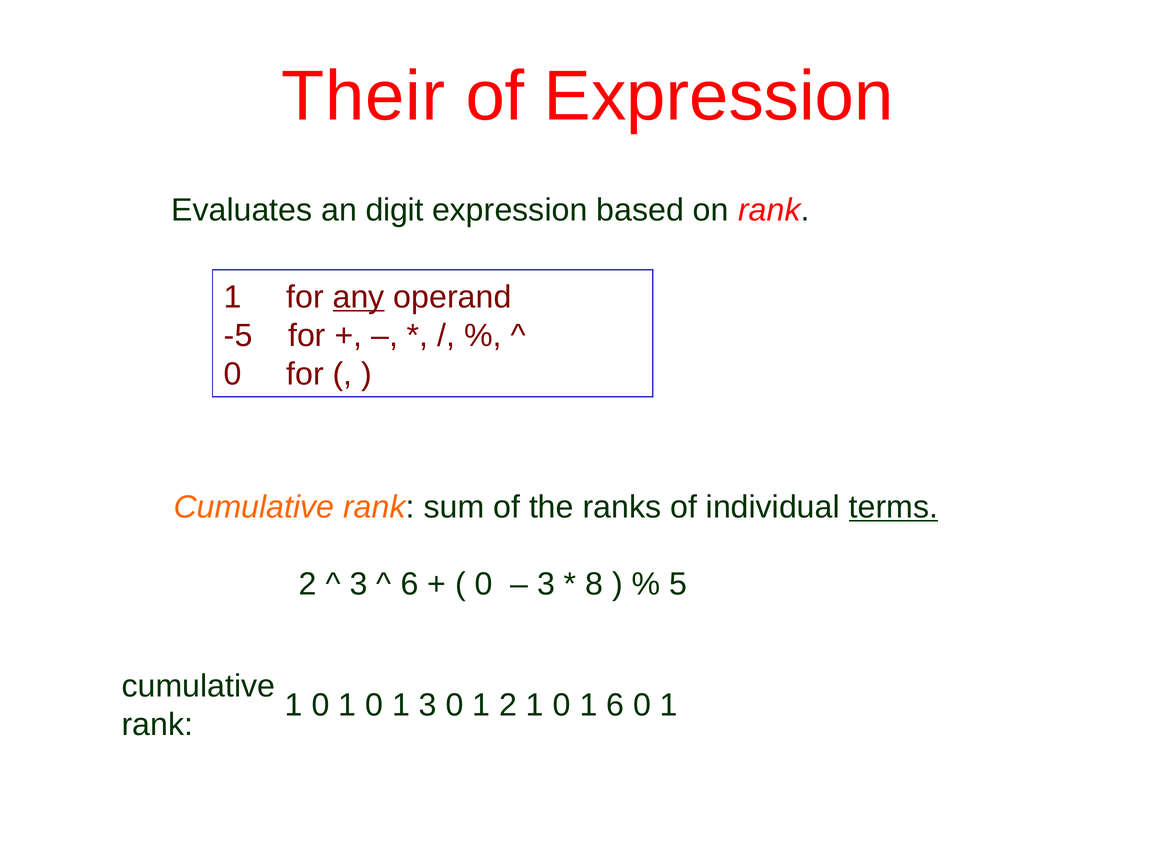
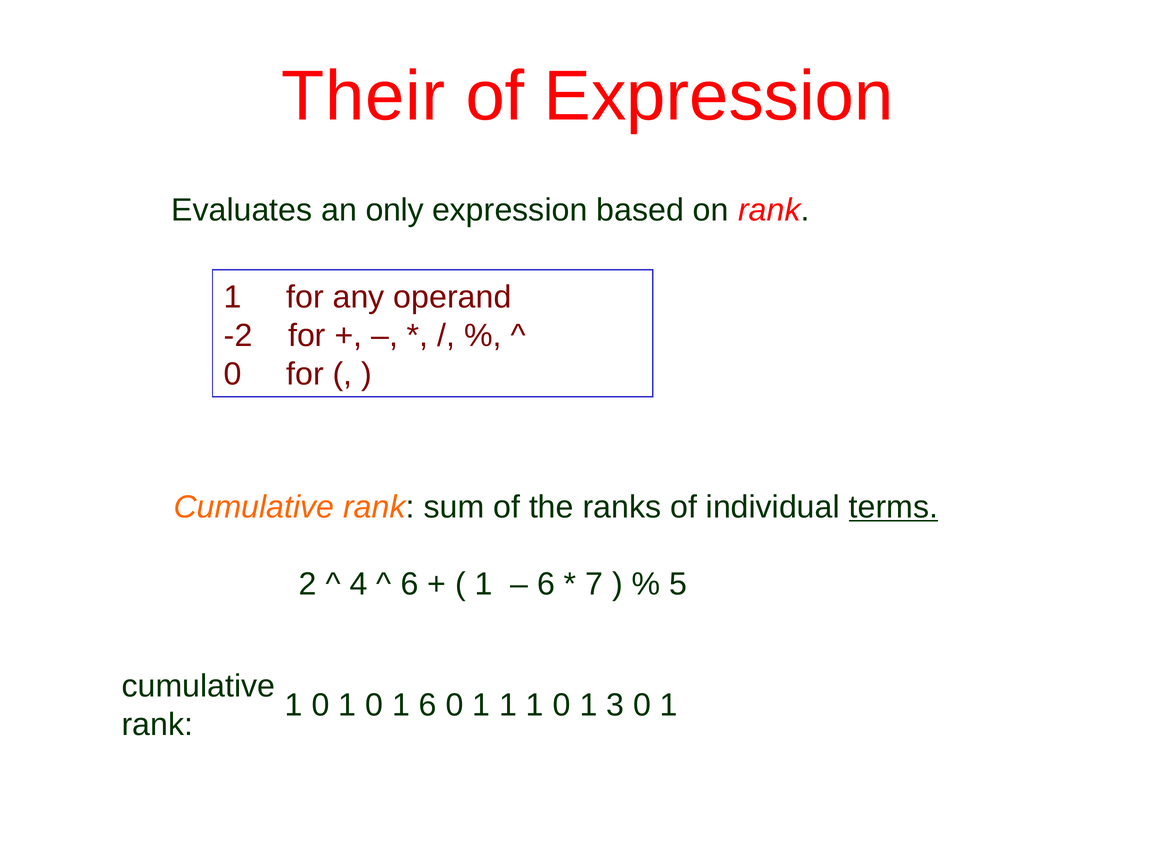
digit: digit -> only (395, 210)
any underline: present -> none (359, 297)
-5: -5 -> -2 (238, 336)
3: 3 -> 4 (359, 584)
0: 0 -> 1 (484, 584)
3: 3 -> 6 (546, 584)
8: 8 -> 7 (594, 584)
1 3: 3 -> 6 (428, 705)
0 1 2: 2 -> 1 (508, 705)
1 6: 6 -> 3 (615, 705)
